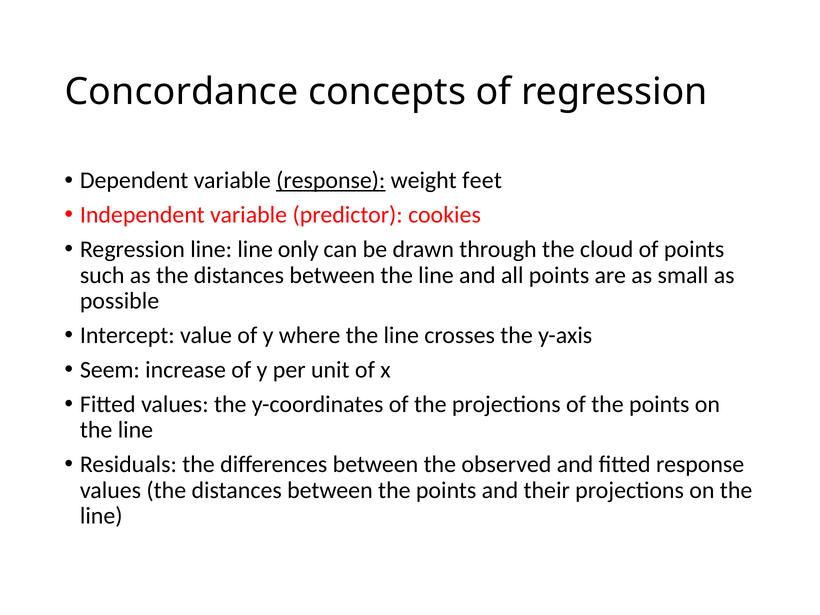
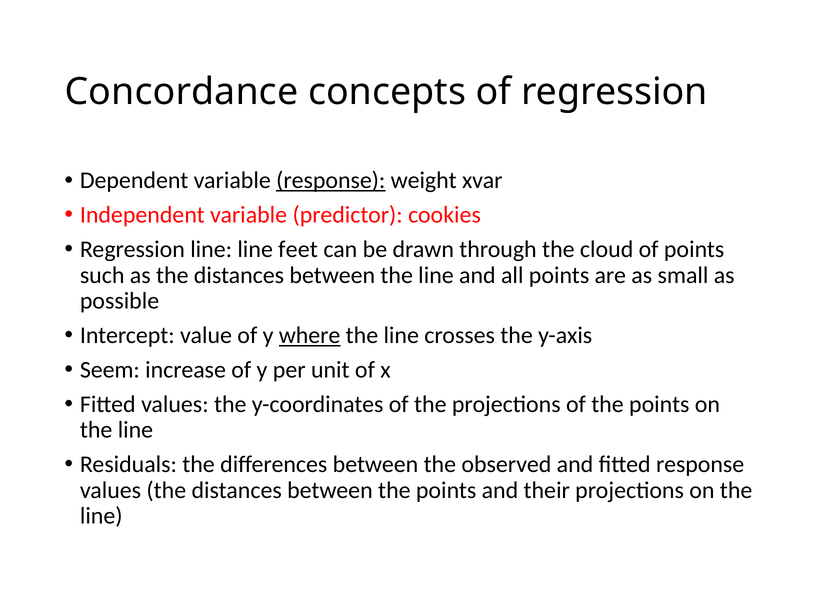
feet: feet -> xvar (482, 181)
only: only -> feet (298, 249)
where underline: none -> present (310, 335)
